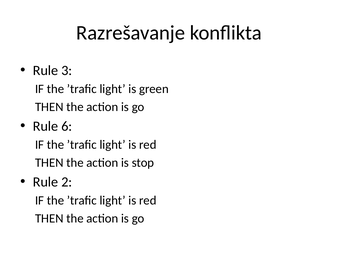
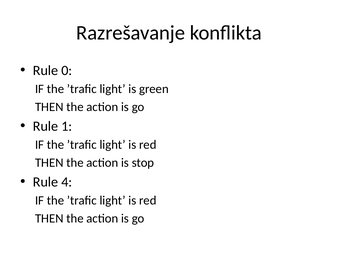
3: 3 -> 0 (67, 70)
6: 6 -> 1 (67, 126)
2: 2 -> 4 (67, 182)
